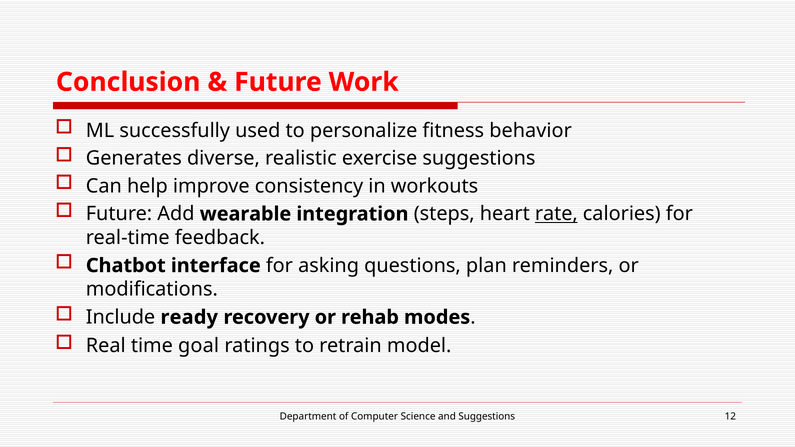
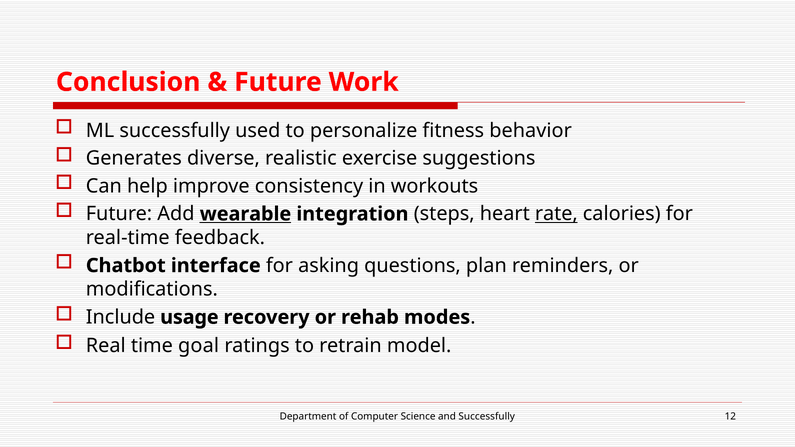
wearable underline: none -> present (245, 214)
ready: ready -> usage (189, 317)
and Suggestions: Suggestions -> Successfully (487, 417)
